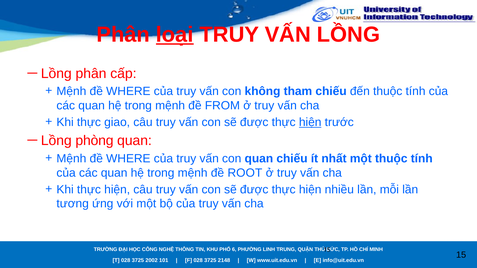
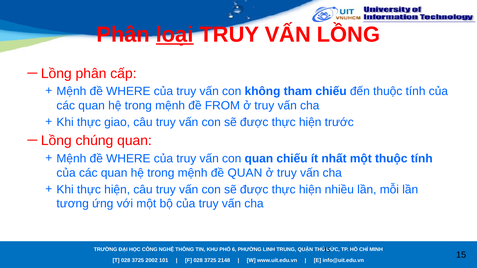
hiện underline: present -> none (310, 122)
phòng: phòng -> chúng (94, 141)
đề ROOT: ROOT -> QUAN (245, 173)
